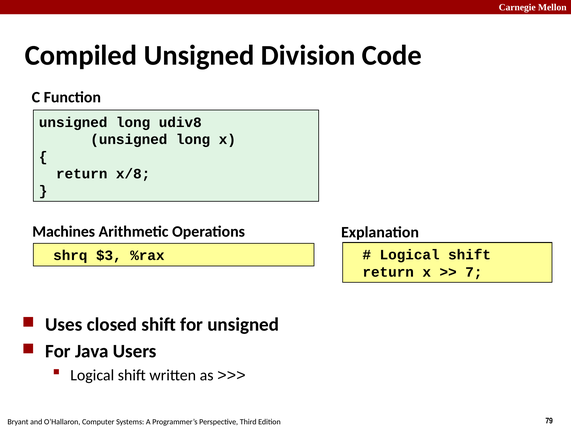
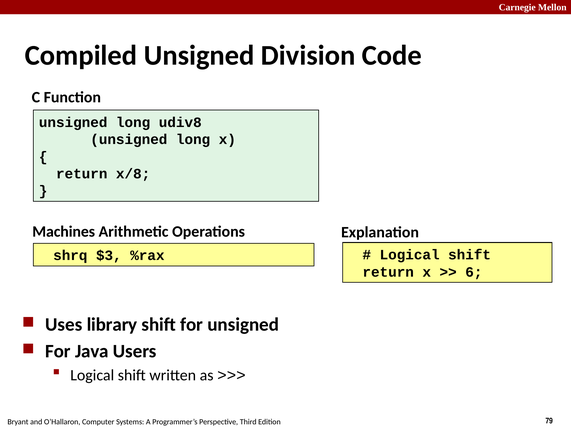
7: 7 -> 6 (474, 272)
closed: closed -> library (112, 325)
